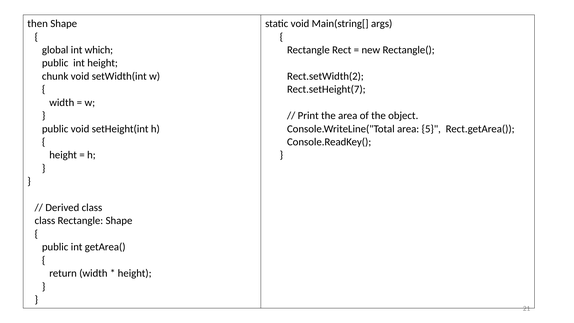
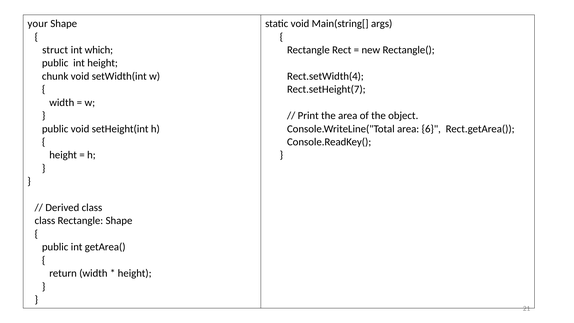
then: then -> your (38, 24)
global: global -> struct (55, 50)
Rect.setWidth(2: Rect.setWidth(2 -> Rect.setWidth(4 (325, 76)
5: 5 -> 6 (431, 129)
